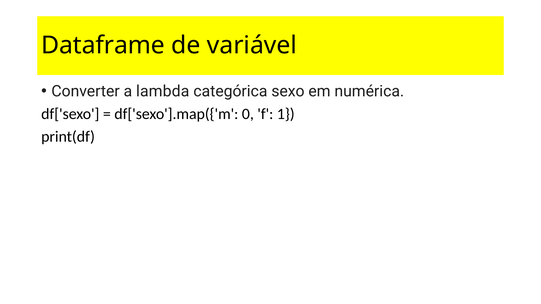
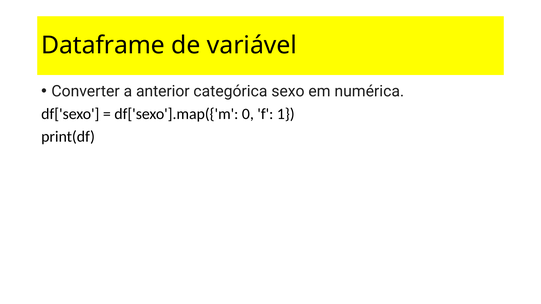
lambda: lambda -> anterior (163, 91)
